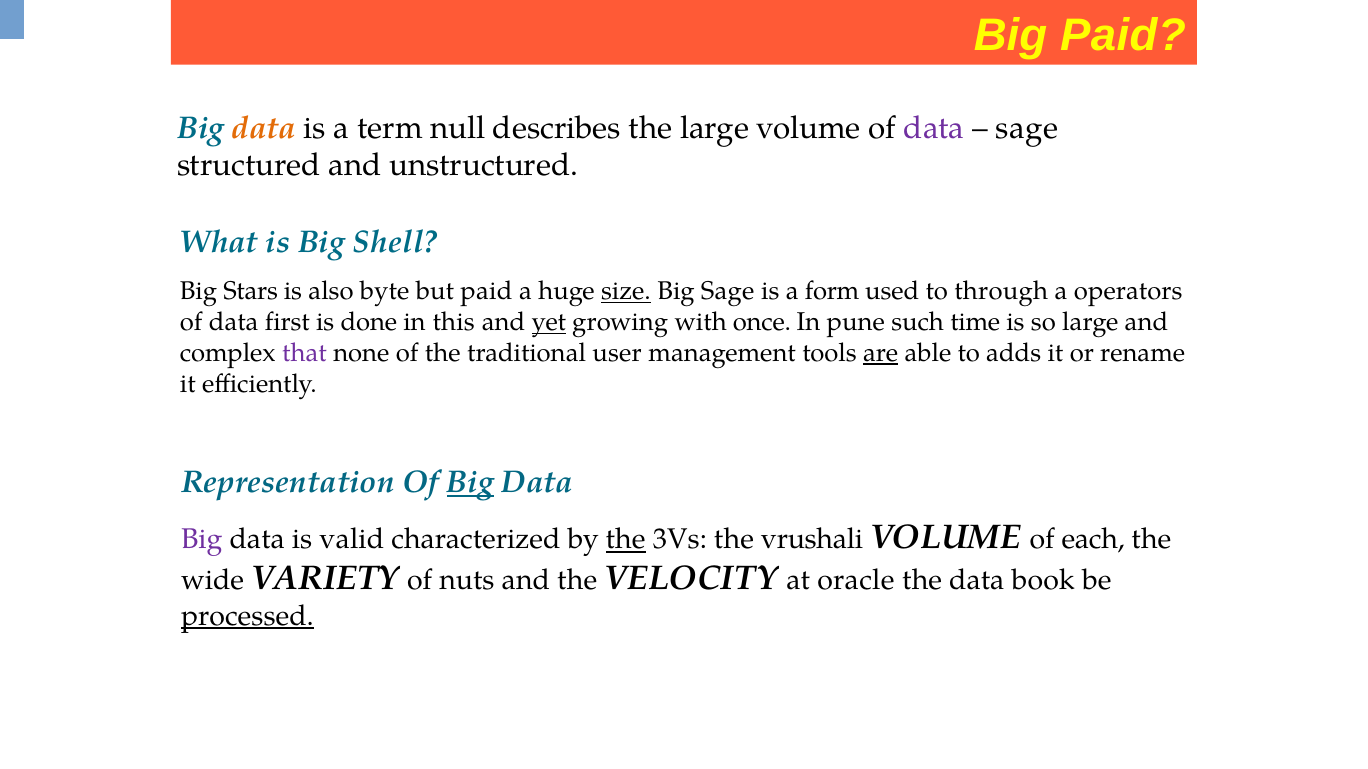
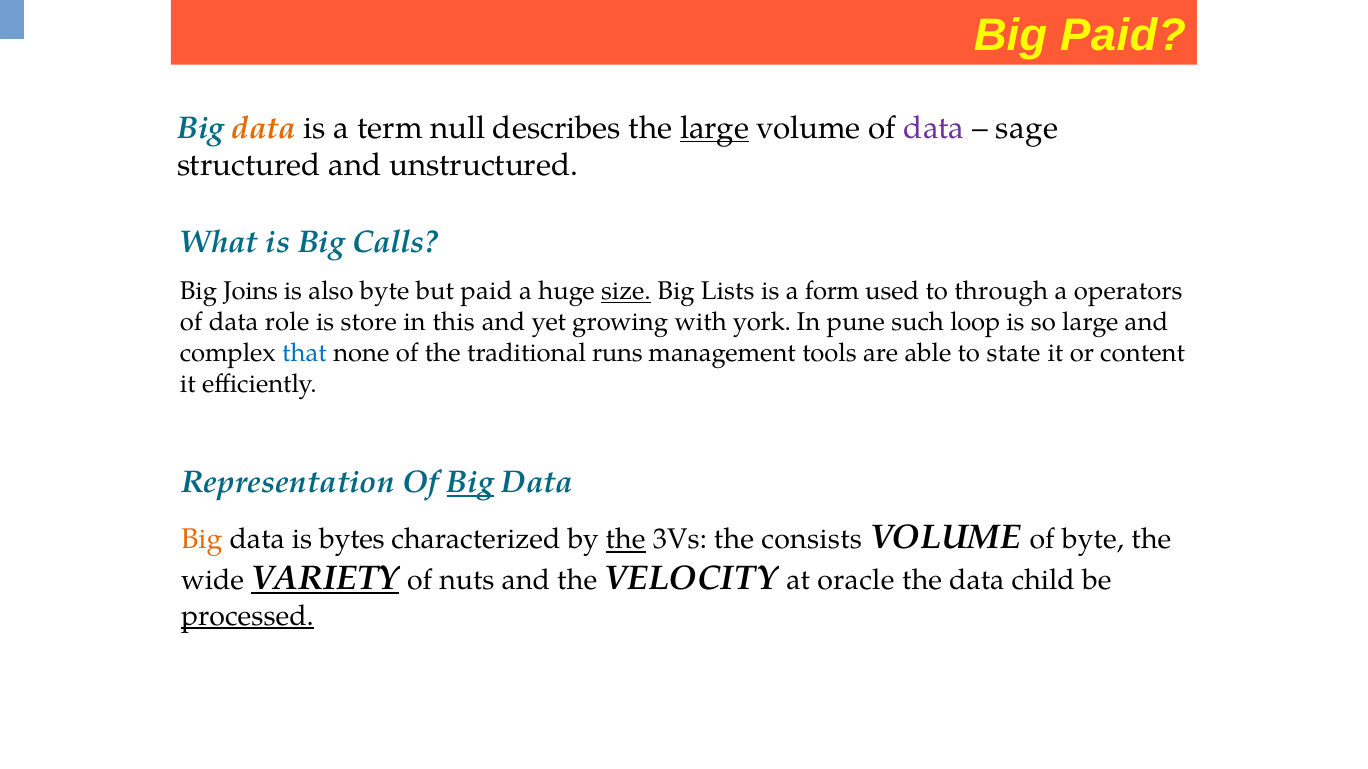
large underline: none -> present (715, 128)
Shell: Shell -> Calls (395, 242)
Stars: Stars -> Joins (251, 292)
Big Sage: Sage -> Lists (728, 292)
first: first -> role (287, 322)
done: done -> store (369, 322)
yet underline: present -> none (549, 322)
once: once -> york (762, 322)
time: time -> loop (975, 322)
that colour: purple -> blue (304, 353)
user: user -> runs (617, 353)
are underline: present -> none (881, 353)
adds: adds -> state (1014, 353)
rename: rename -> content (1143, 353)
Big colour: purple -> orange (202, 540)
valid: valid -> bytes (352, 540)
vrushali: vrushali -> consists (812, 540)
of each: each -> byte (1093, 540)
VARIETY underline: none -> present (325, 579)
book: book -> child (1043, 581)
